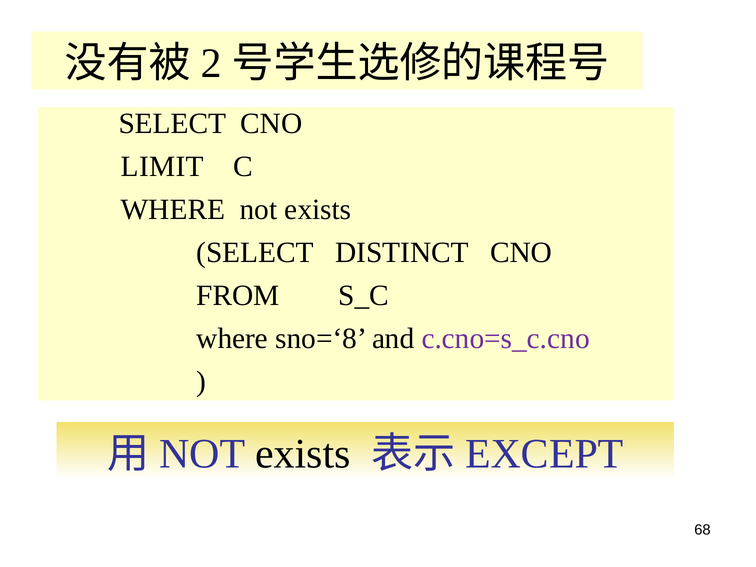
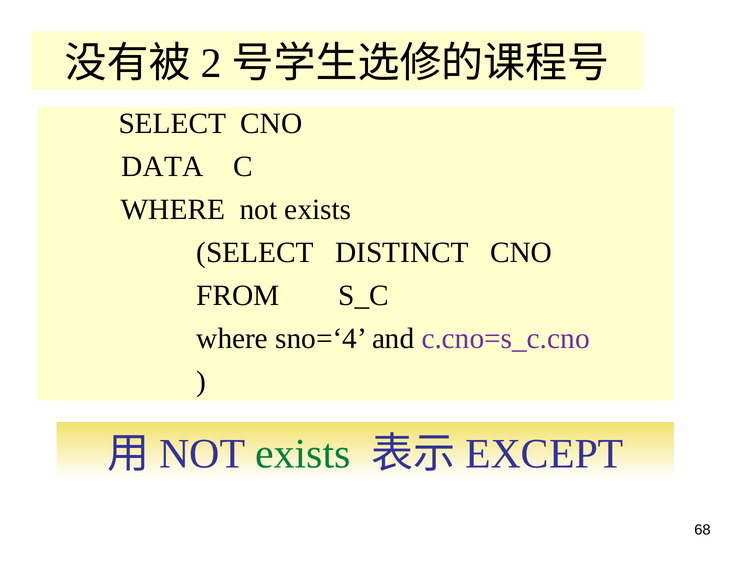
LIMIT: LIMIT -> DATA (162, 167)
sno=‘8: sno=‘8 -> sno=‘4 (321, 338)
exists colour: black -> green (303, 454)
